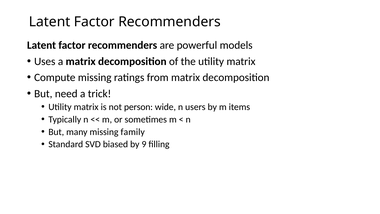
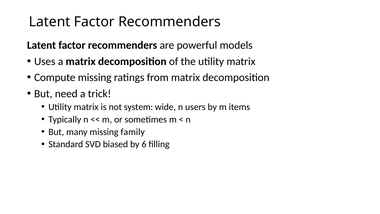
person: person -> system (138, 107)
9: 9 -> 6 (144, 144)
